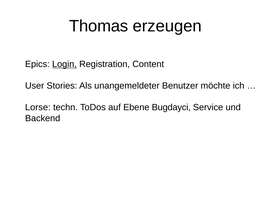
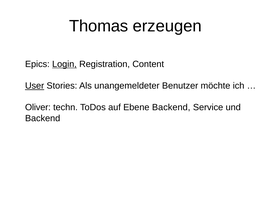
User underline: none -> present (35, 86)
Lorse: Lorse -> Oliver (38, 108)
Ebene Bugdayci: Bugdayci -> Backend (171, 108)
